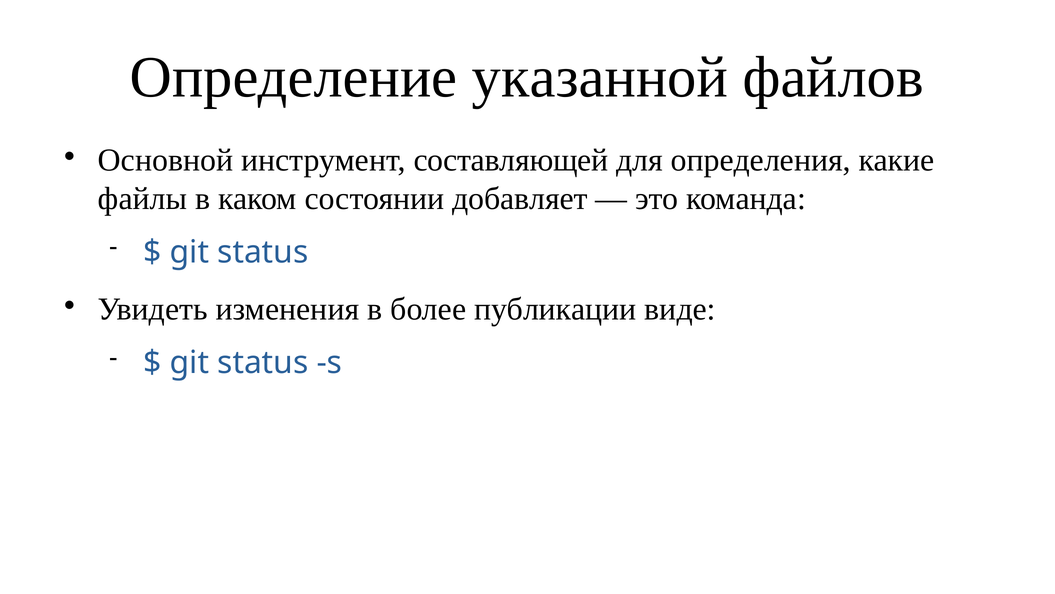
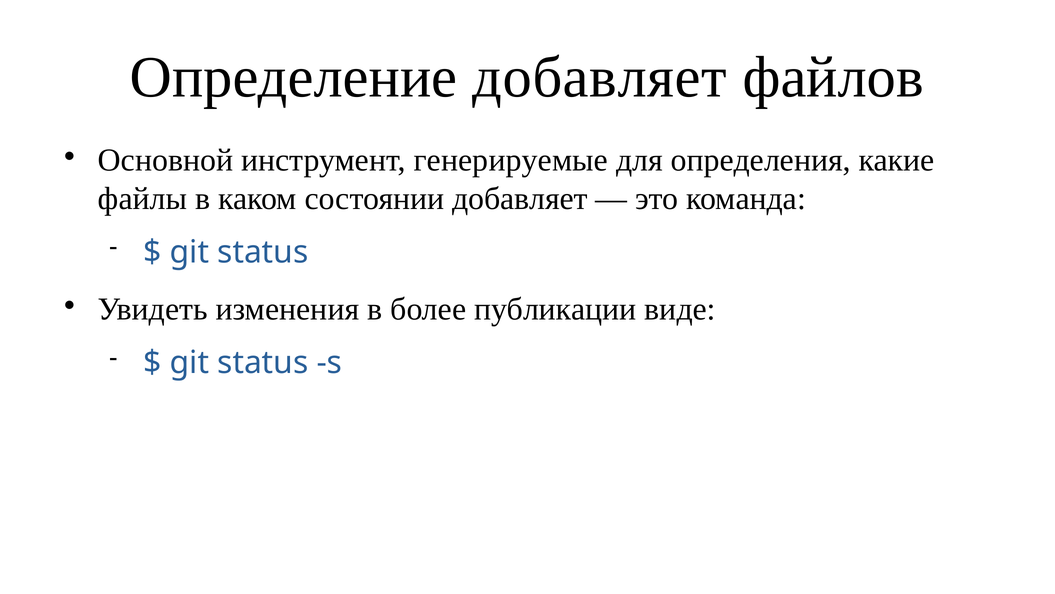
Определение указанной: указанной -> добавляет (600, 77)
составляющей: составляющей -> генерируемые (511, 160)
